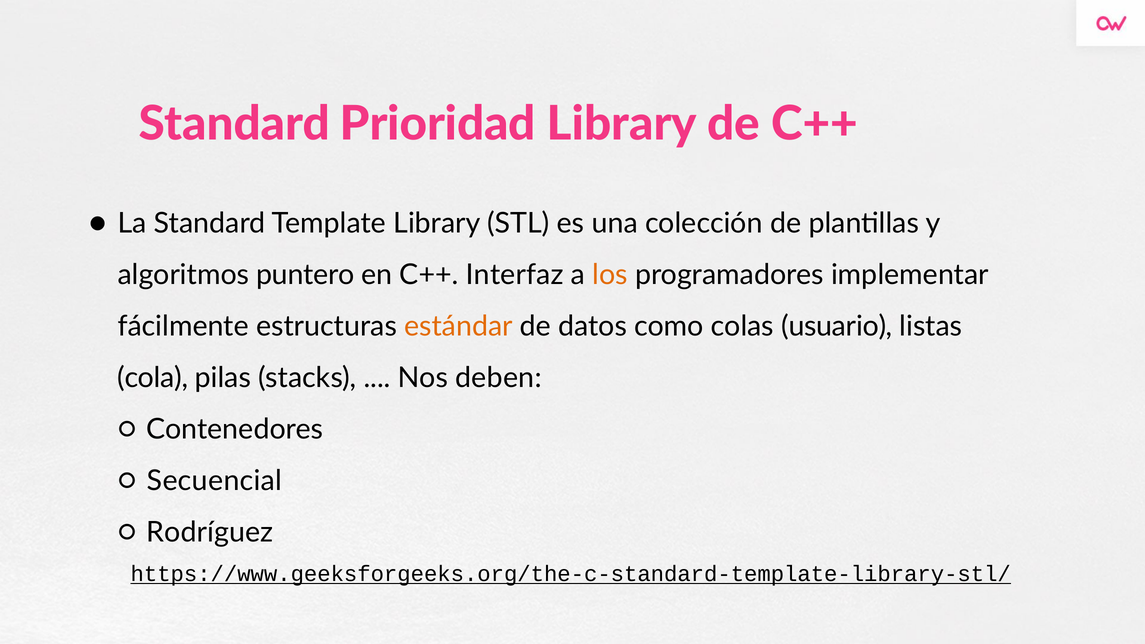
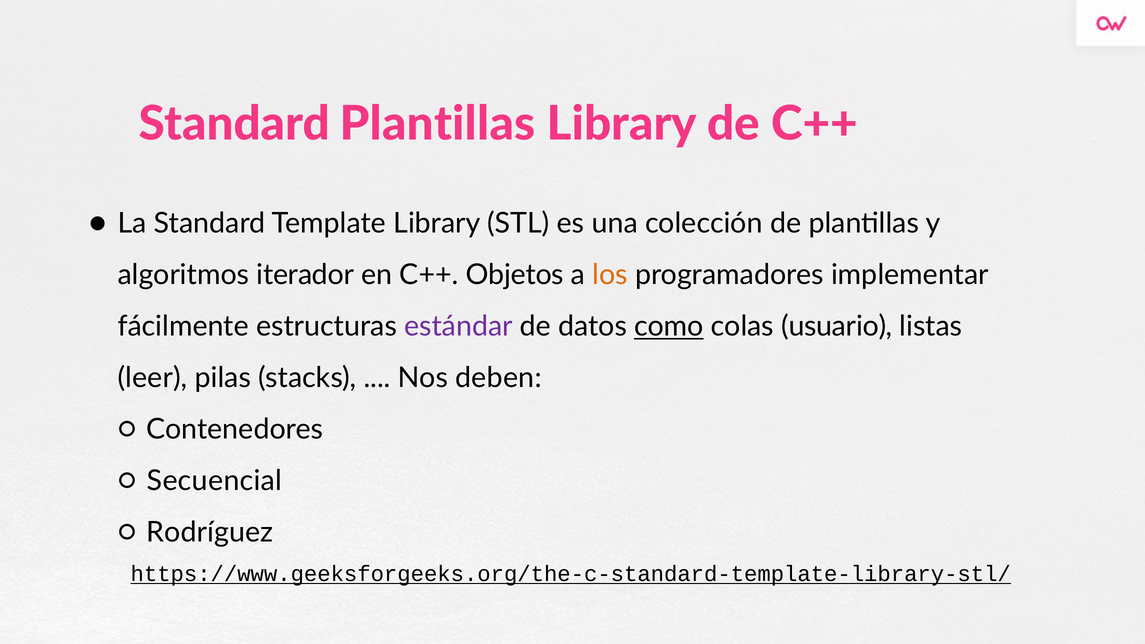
Standard Prioridad: Prioridad -> Plantillas (438, 124)
puntero: puntero -> iterador (305, 275)
Interfaz: Interfaz -> Objetos (515, 275)
estándar colour: orange -> purple (459, 326)
como underline: none -> present (669, 326)
cola: cola -> leer (153, 378)
